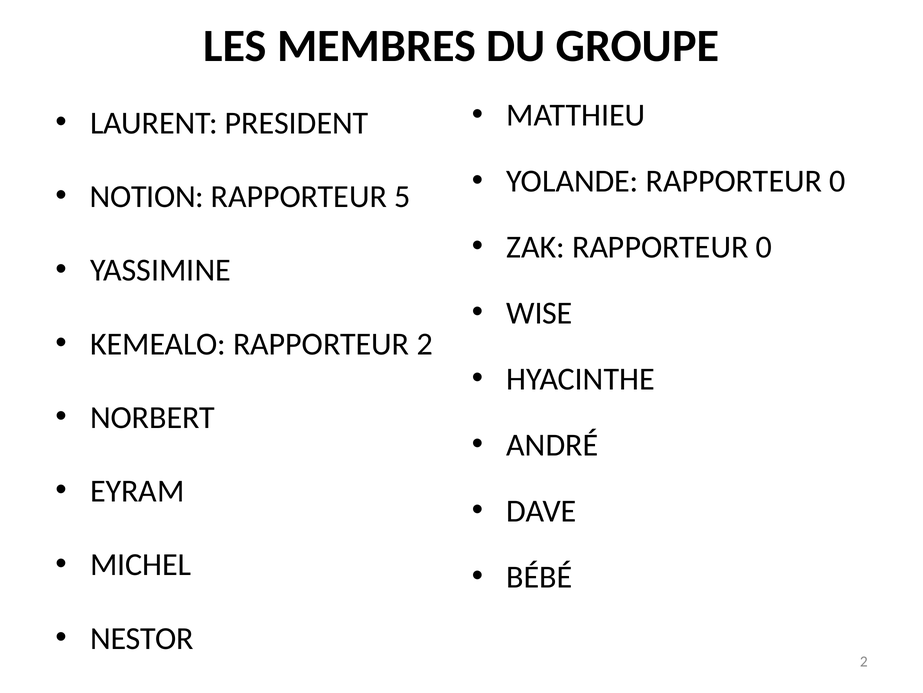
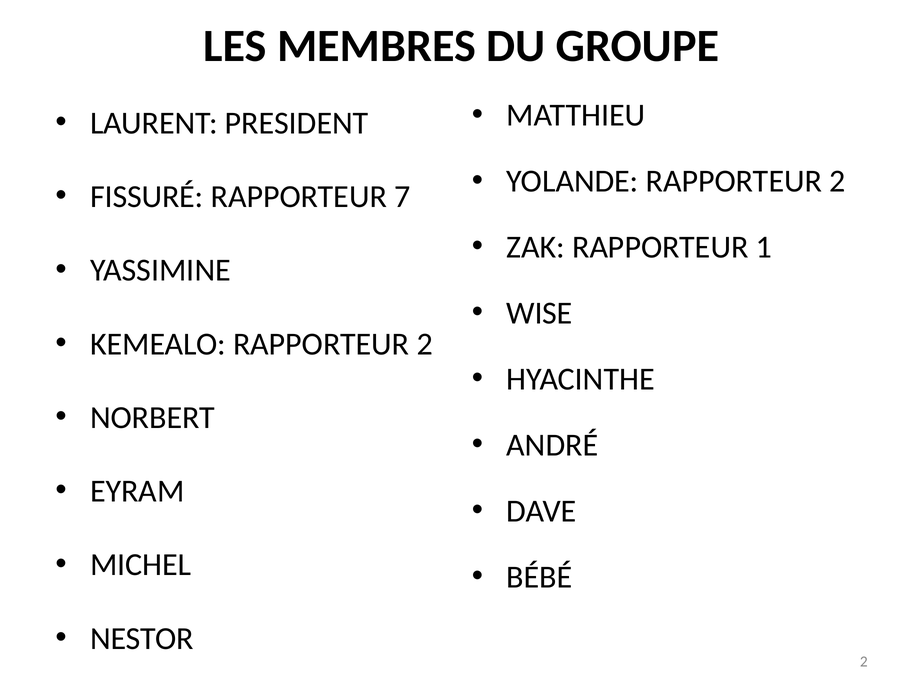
YOLANDE RAPPORTEUR 0: 0 -> 2 (837, 181)
NOTION: NOTION -> FISSURÉ (147, 196)
5: 5 -> 7 (402, 196)
ZAK RAPPORTEUR 0: 0 -> 1 (764, 247)
